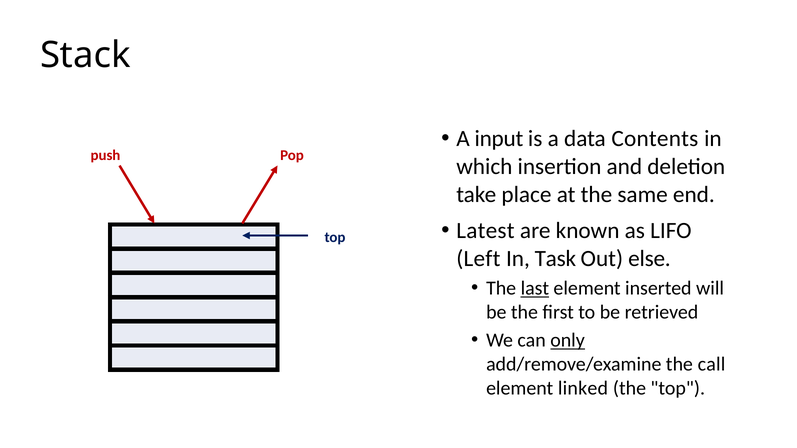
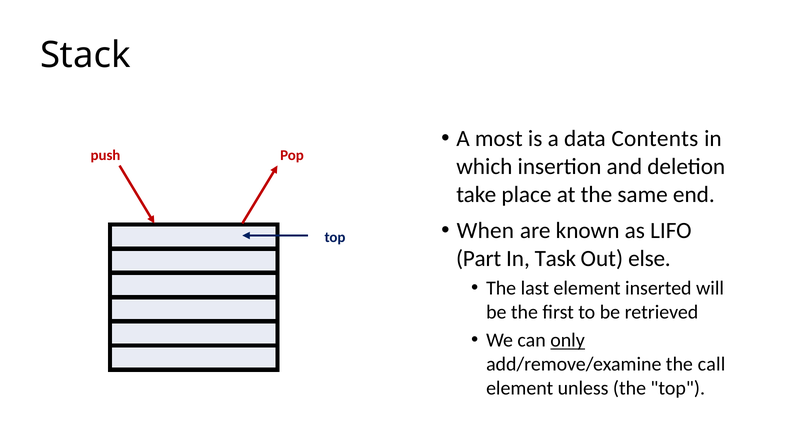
input: input -> most (499, 139)
Latest: Latest -> When (485, 231)
Left: Left -> Part (479, 259)
last underline: present -> none (535, 289)
linked: linked -> unless (583, 388)
